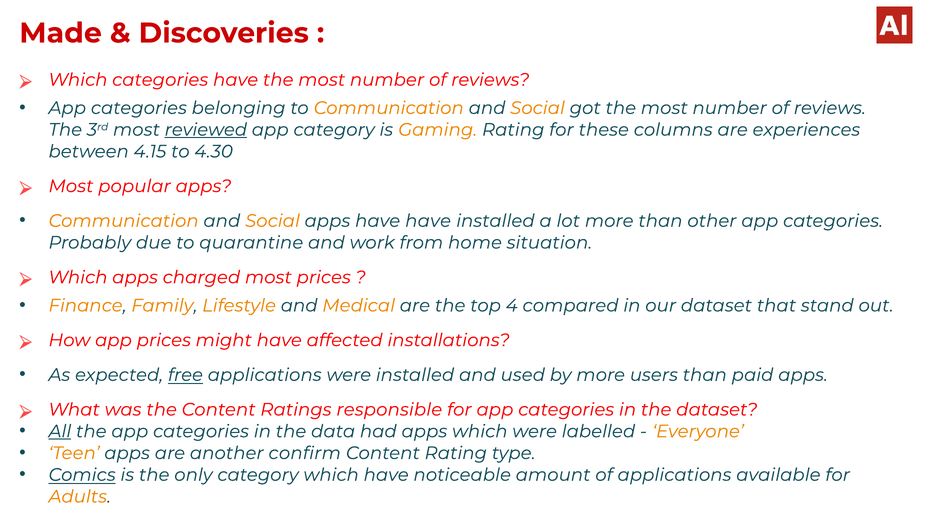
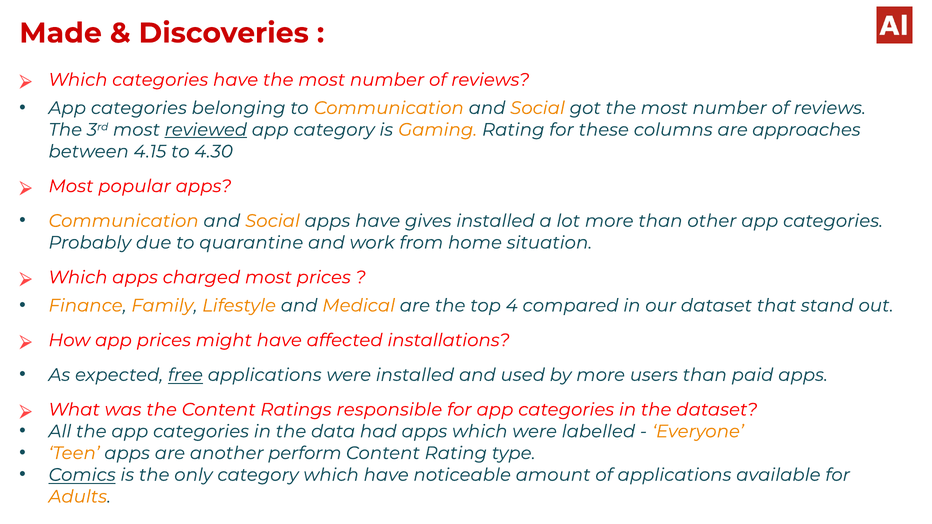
experiences: experiences -> approaches (806, 130)
have have: have -> gives (428, 221)
All underline: present -> none (60, 432)
confirm: confirm -> perform (305, 453)
